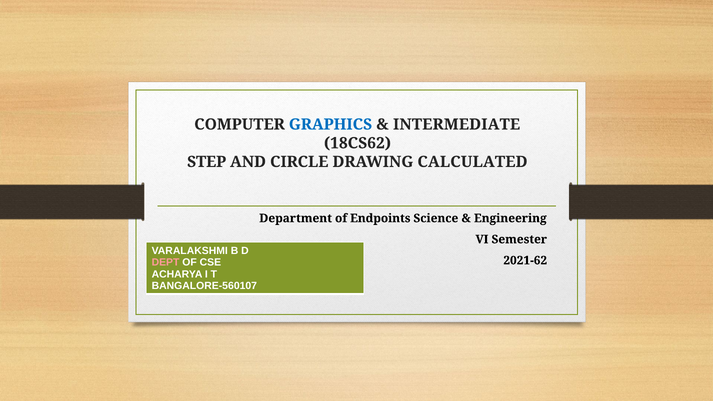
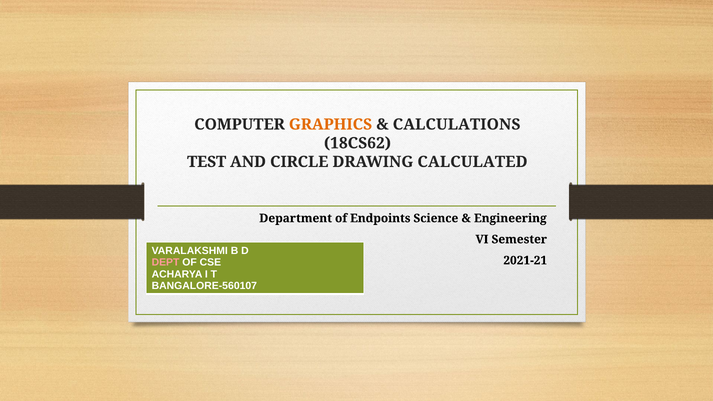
GRAPHICS colour: blue -> orange (330, 124)
INTERMEDIATE: INTERMEDIATE -> CALCULATIONS (457, 124)
STEP: STEP -> TEST (207, 162)
2021-62: 2021-62 -> 2021-21 (525, 260)
